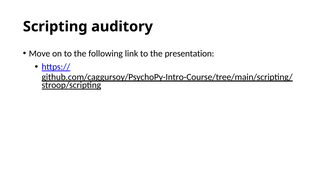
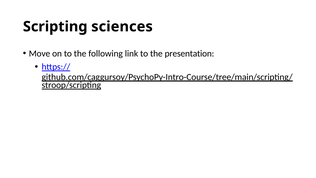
auditory: auditory -> sciences (122, 27)
